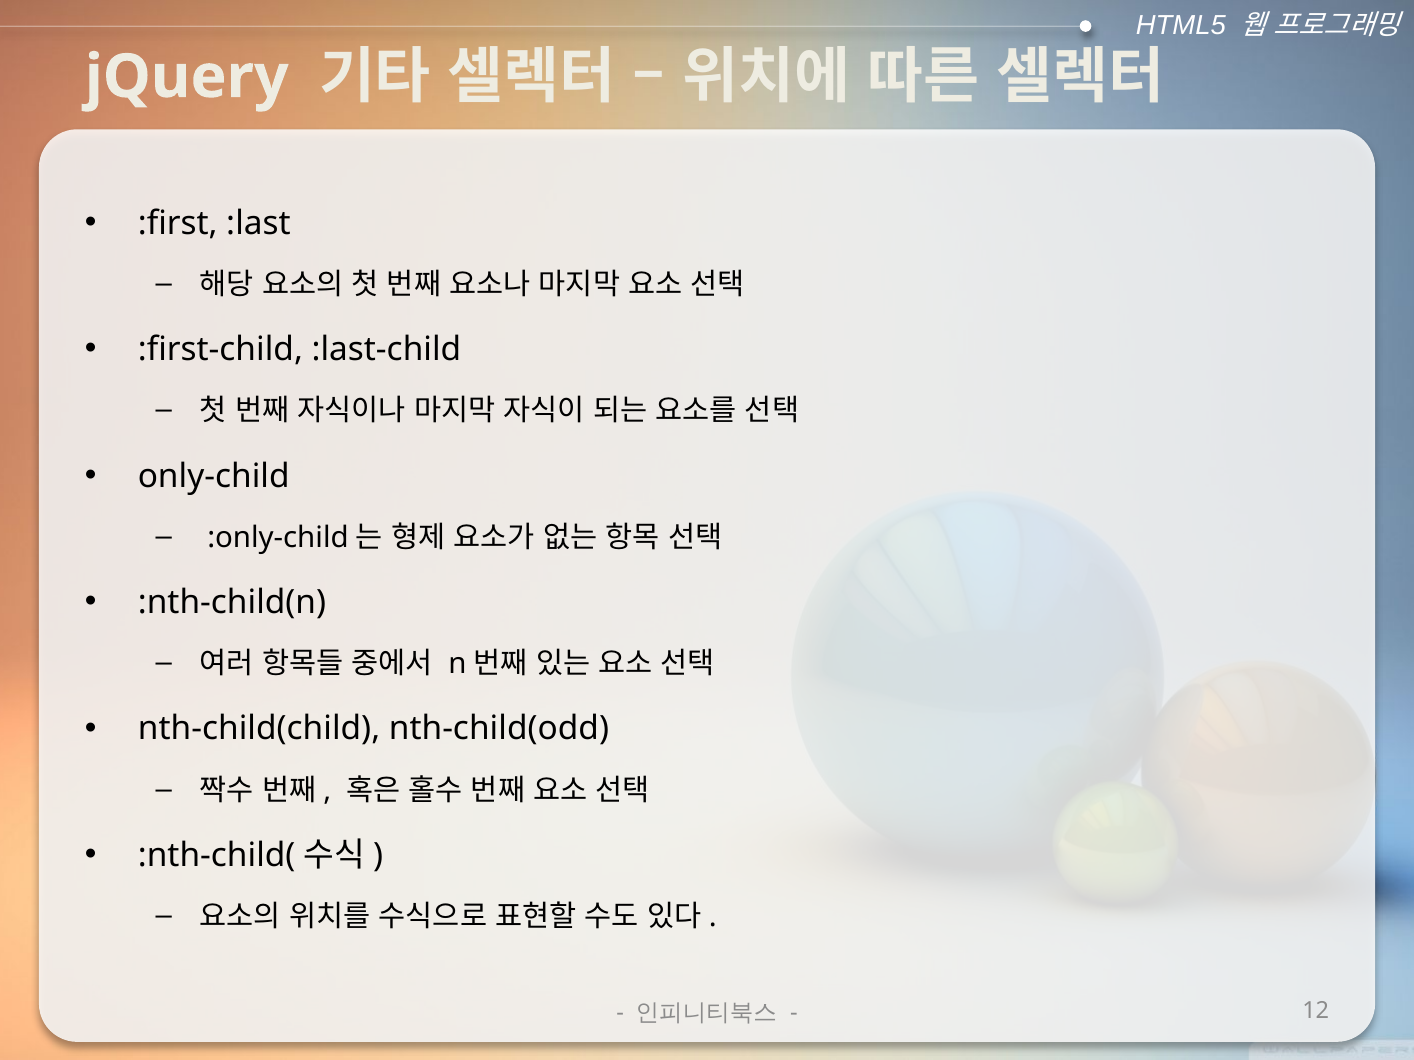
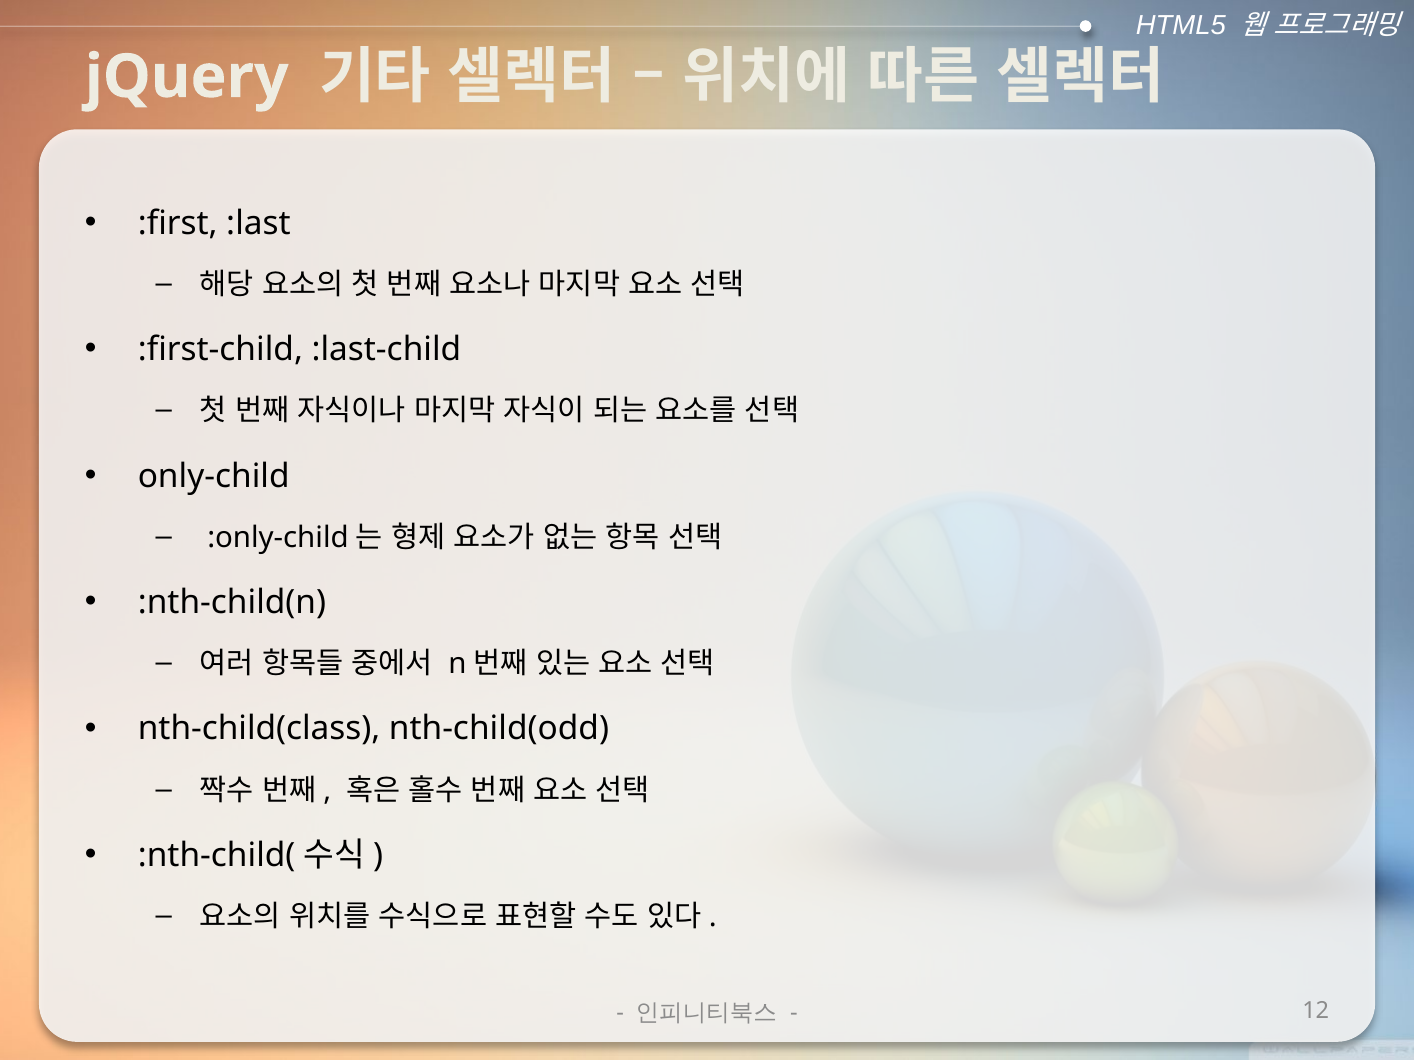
nth-child(child: nth-child(child -> nth-child(class (259, 729)
